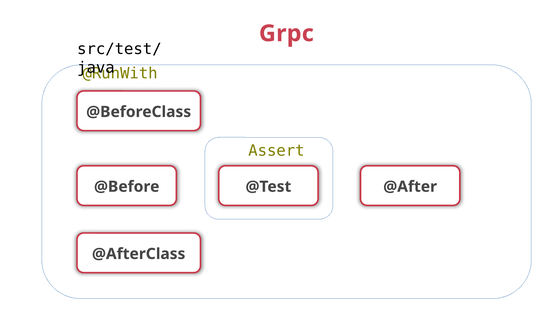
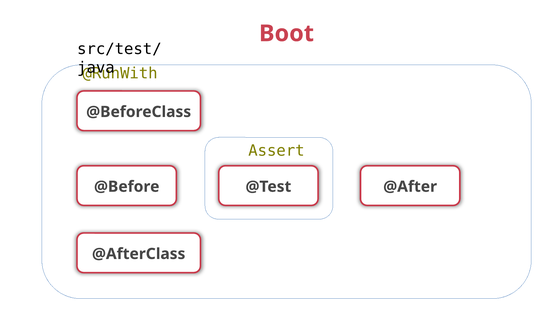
Grpc: Grpc -> Boot (286, 33)
